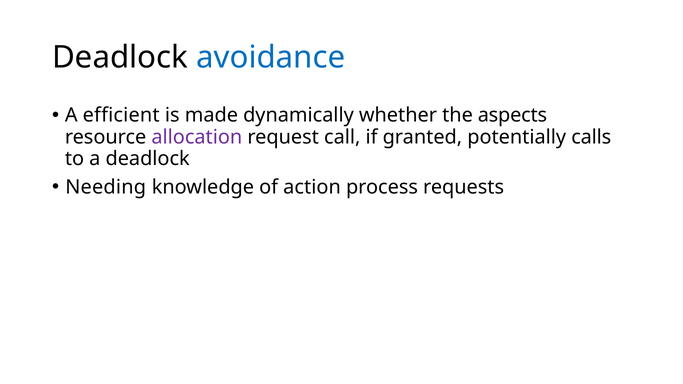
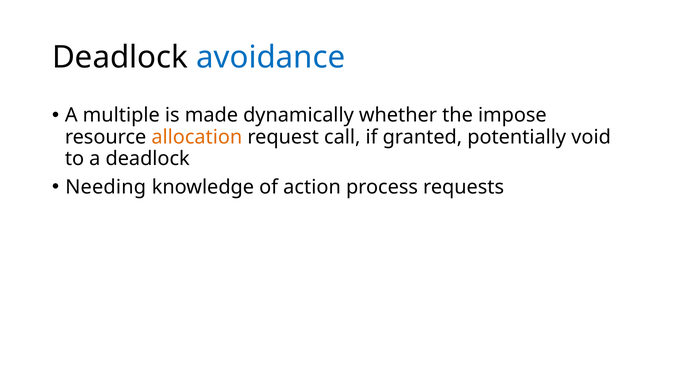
efficient: efficient -> multiple (121, 115)
aspects: aspects -> impose (512, 115)
allocation colour: purple -> orange (197, 137)
calls: calls -> void (591, 137)
